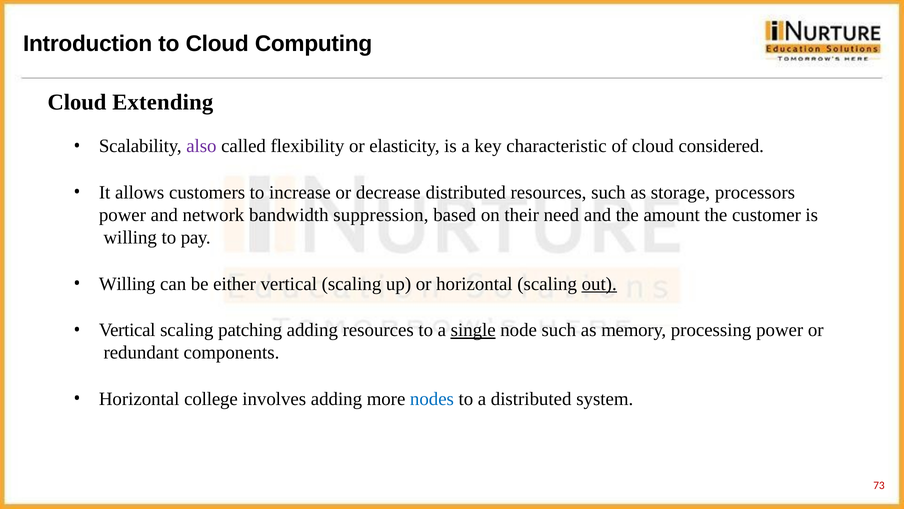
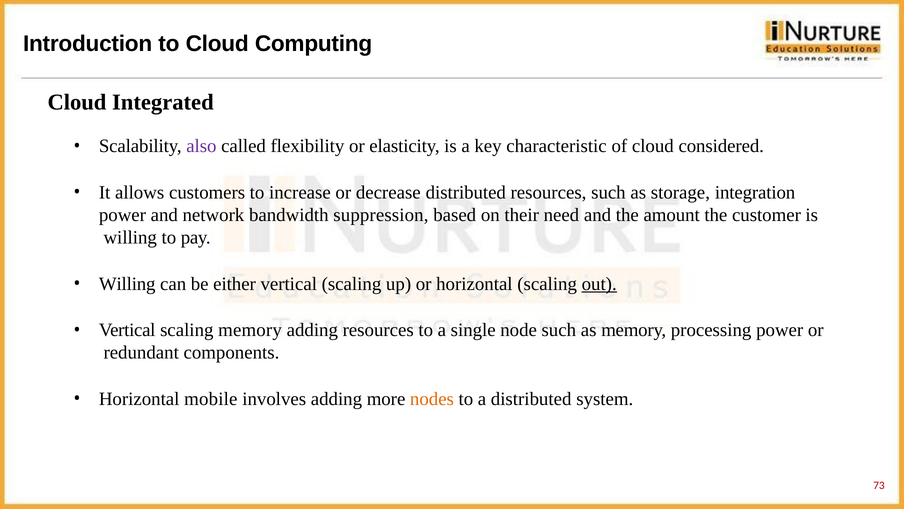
Extending: Extending -> Integrated (163, 102)
processors: processors -> integration (755, 192)
scaling patching: patching -> memory (250, 330)
single underline: present -> none (473, 330)
college: college -> mobile (211, 399)
nodes colour: blue -> orange (432, 399)
